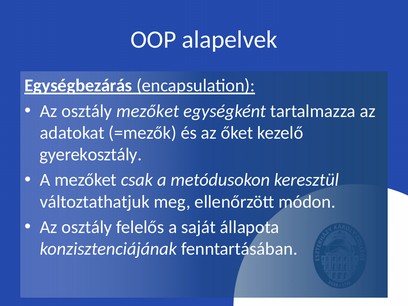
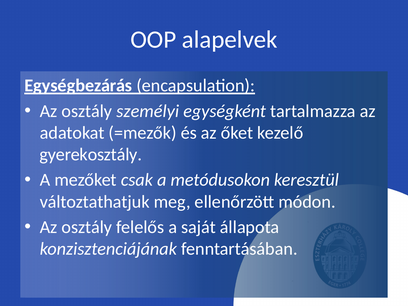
osztály mezőket: mezőket -> személyi (148, 111)
